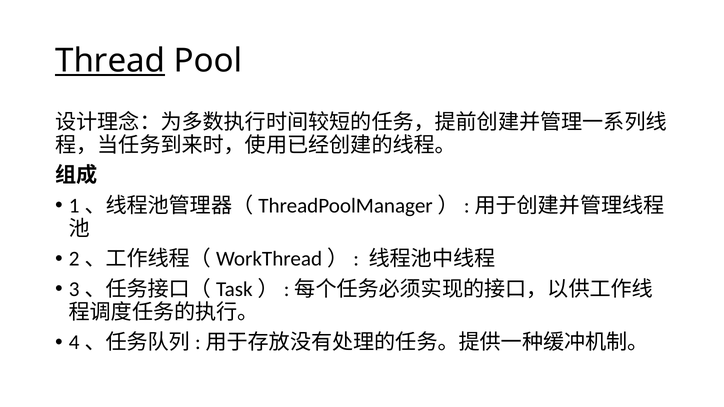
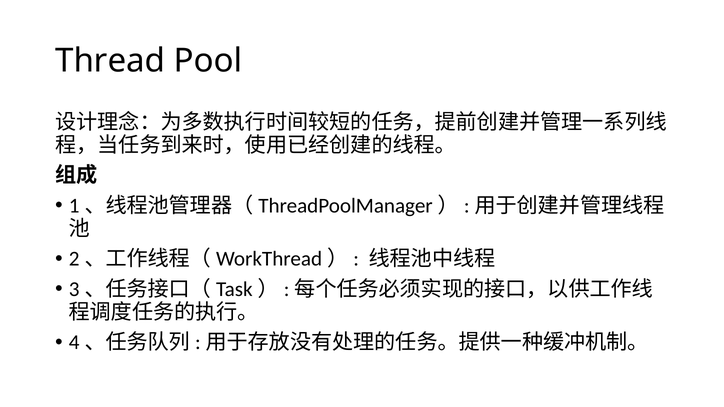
Thread underline: present -> none (110, 61)
